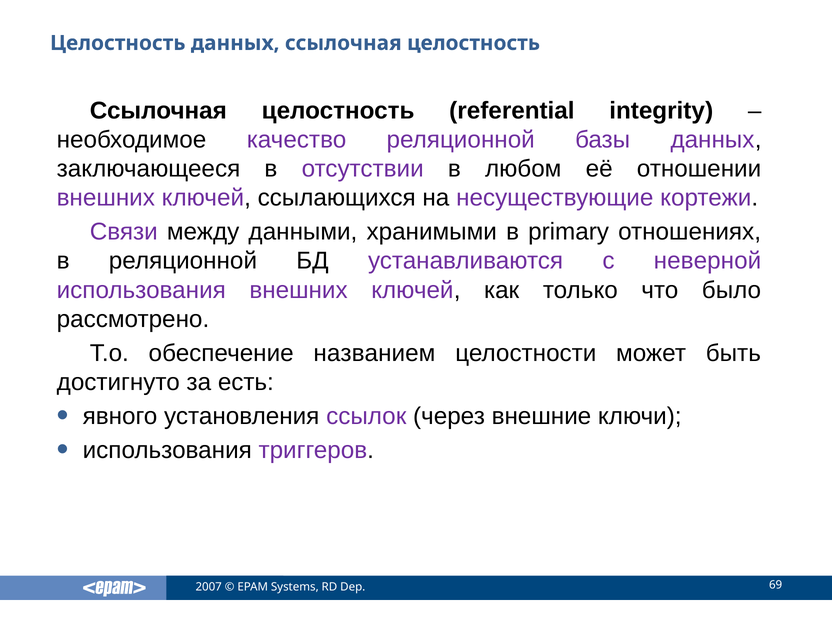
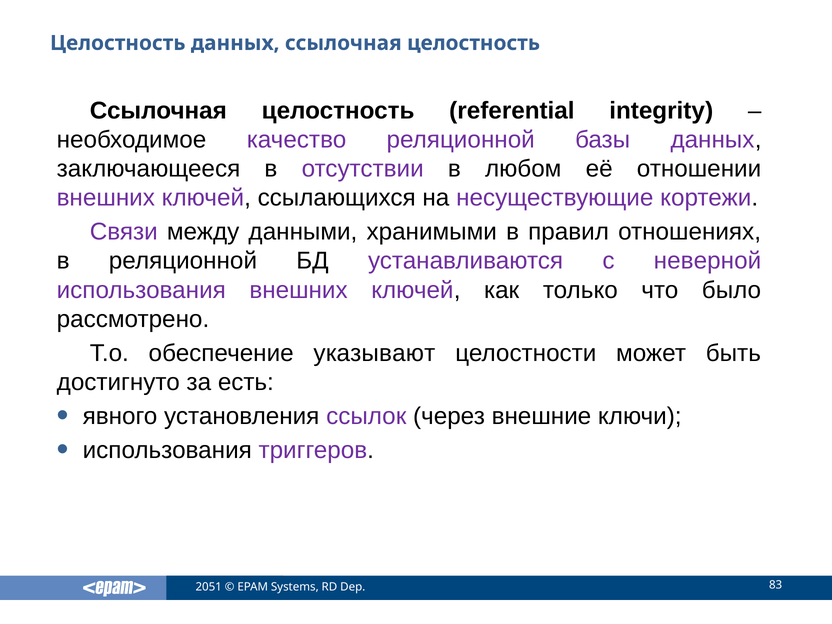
primary: primary -> правил (569, 232)
названием: названием -> указывают (374, 353)
2007: 2007 -> 2051 (209, 587)
69: 69 -> 83 (776, 585)
